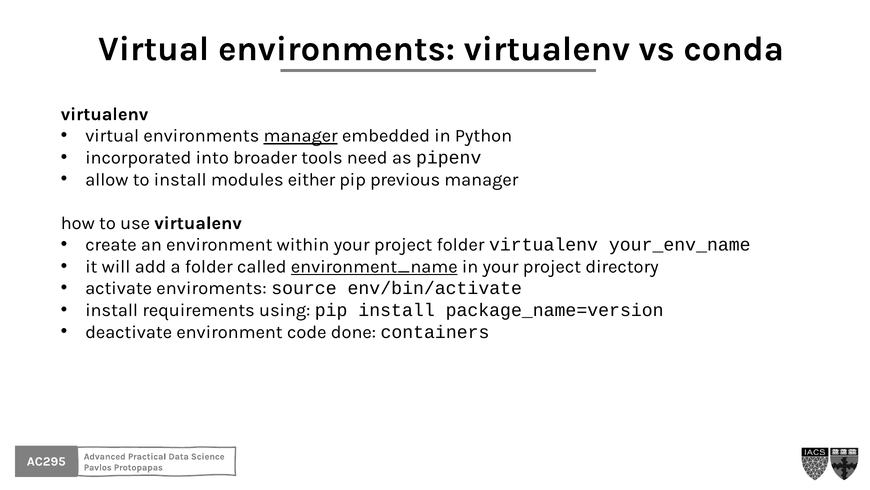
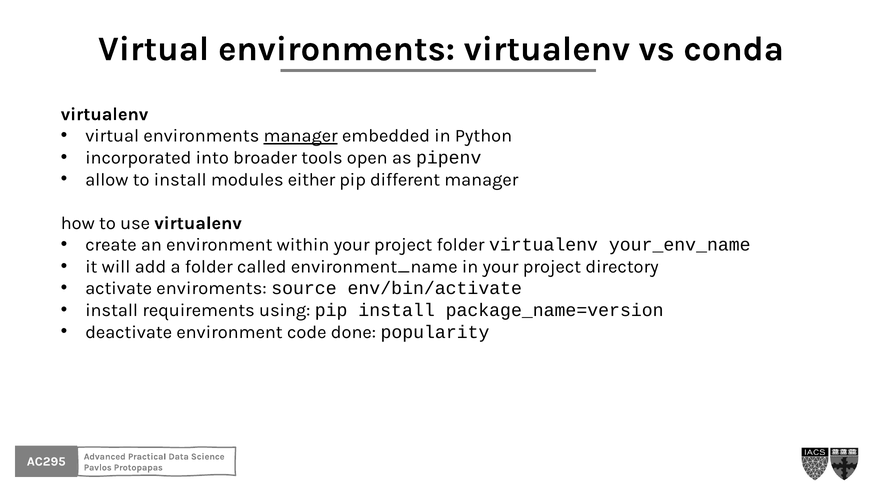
need: need -> open (367, 158)
previous: previous -> different (405, 179)
environment_name underline: present -> none (374, 266)
containers: containers -> popularity (435, 332)
